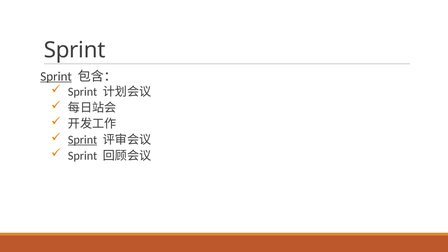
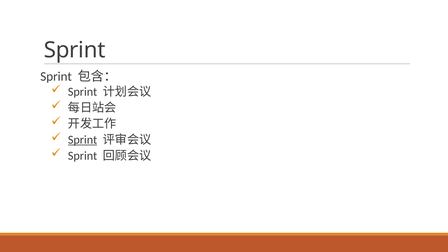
Sprint underline: present -> none (56, 76)
